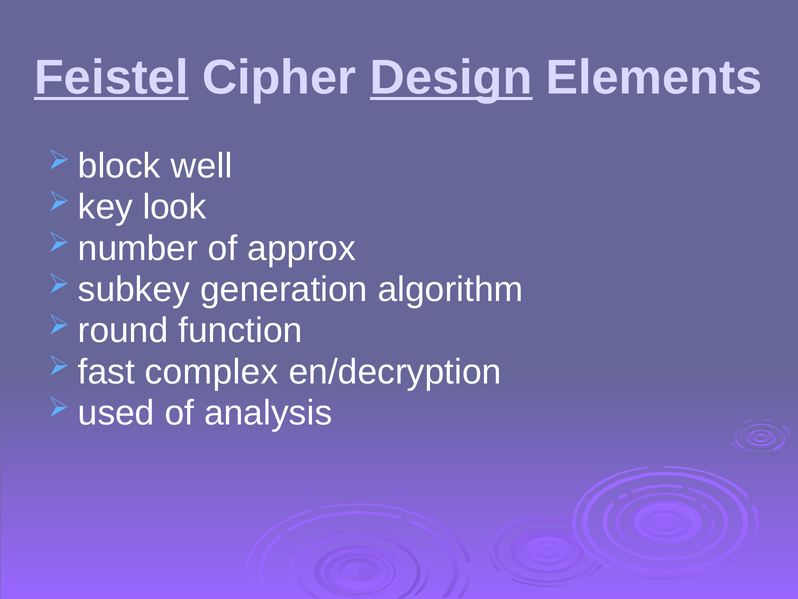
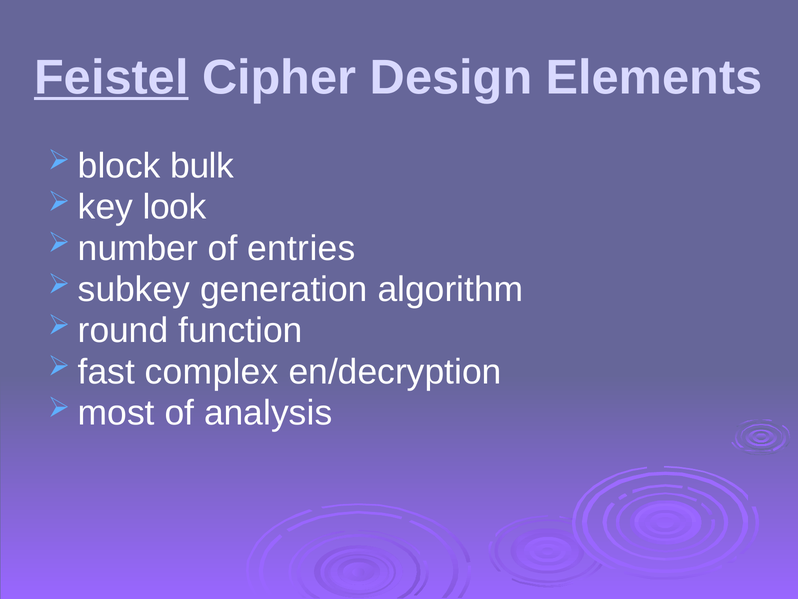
Design underline: present -> none (451, 77)
well: well -> bulk (202, 166)
approx: approx -> entries (301, 248)
used: used -> most (116, 413)
